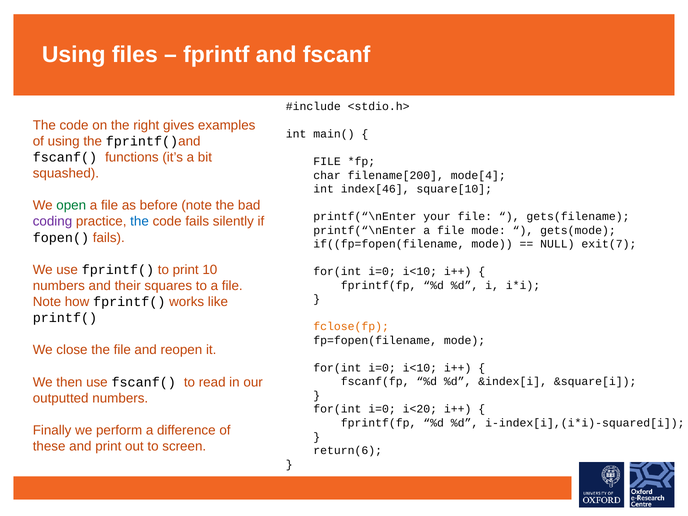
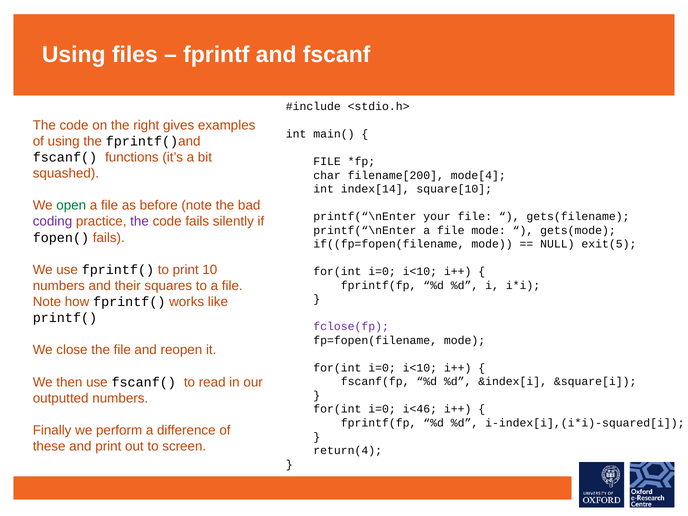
index[46: index[46 -> index[14 (375, 189)
the colour: blue -> purple (140, 222)
exit(7: exit(7 -> exit(5 (609, 244)
fclose(fp colour: orange -> purple (351, 327)
i<20: i<20 -> i<46 (420, 409)
return(6: return(6 -> return(4 (348, 450)
